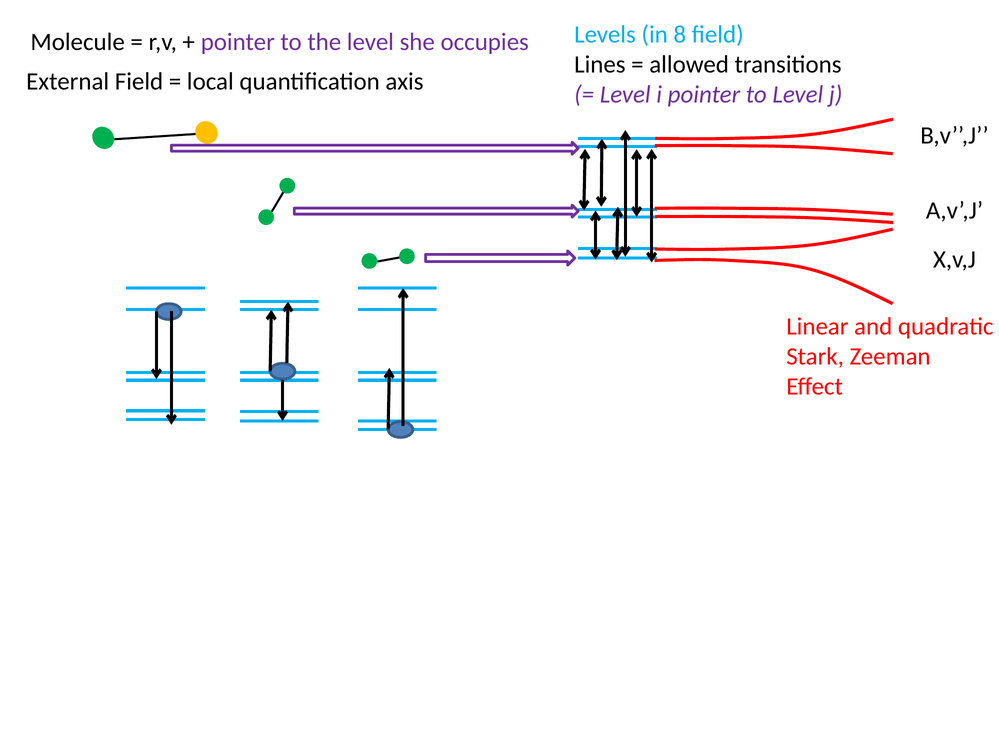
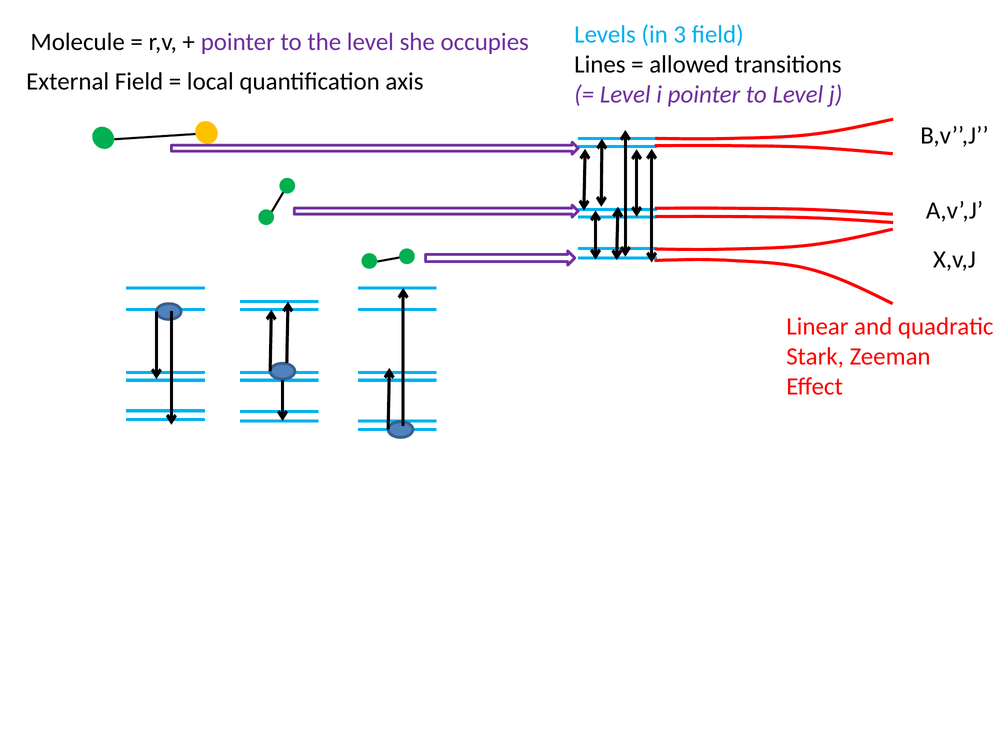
8: 8 -> 3 (680, 34)
